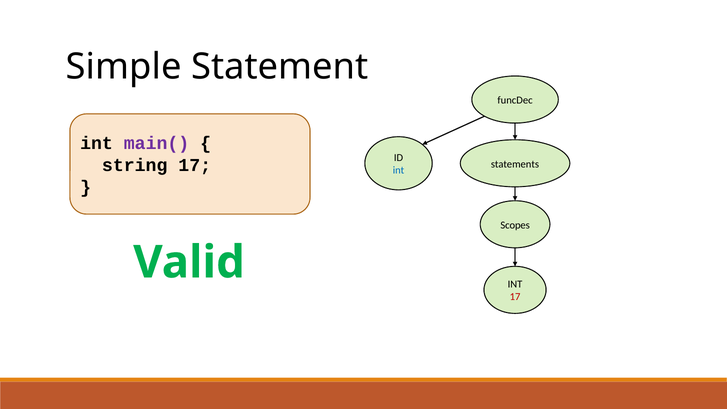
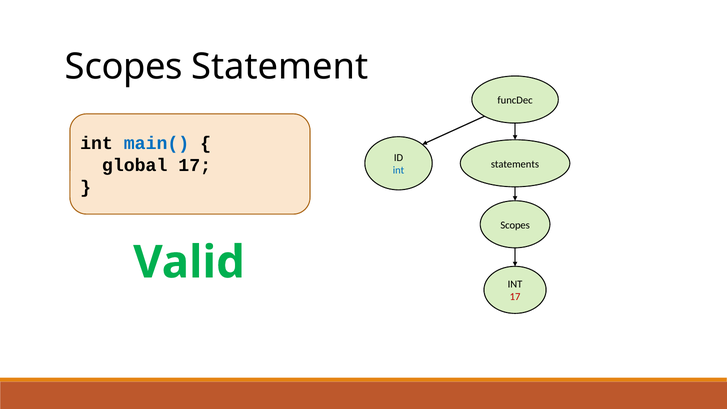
Simple: Simple -> Scopes (124, 67)
main( colour: purple -> blue (157, 143)
string: string -> global (135, 165)
